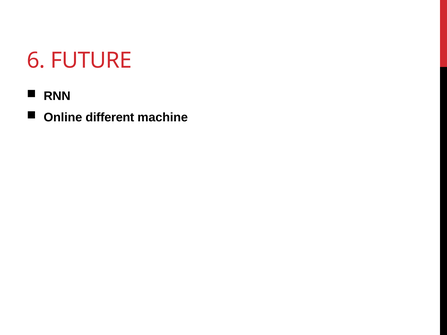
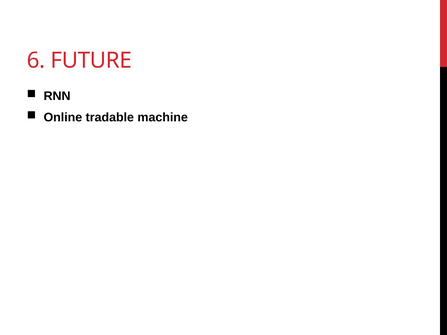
different: different -> tradable (110, 117)
